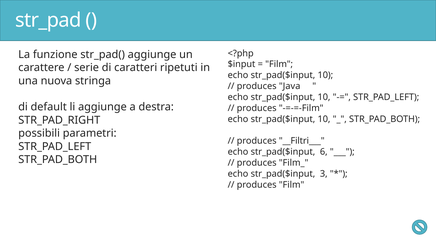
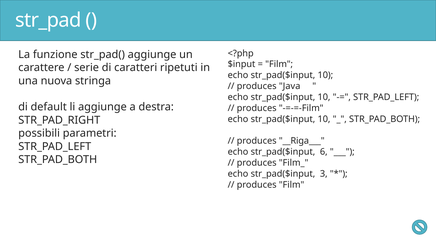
__Filtri___: __Filtri___ -> __Riga___ (302, 141)
